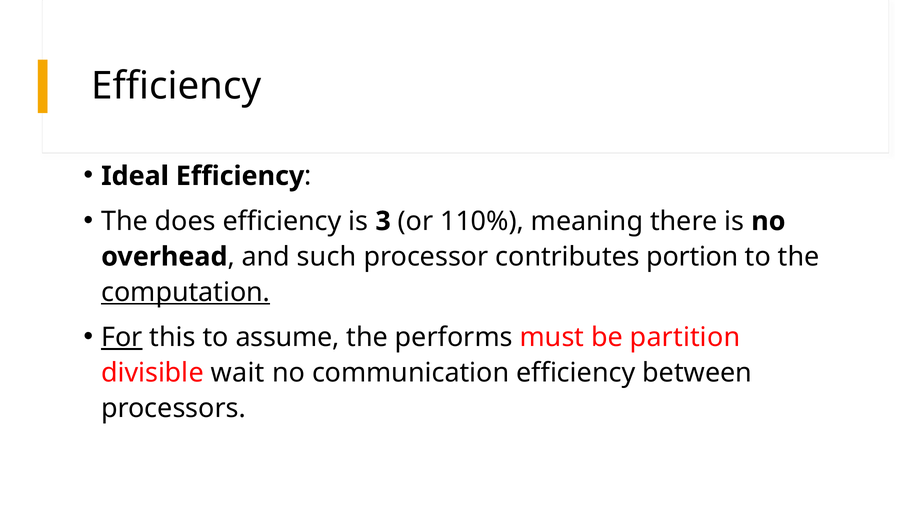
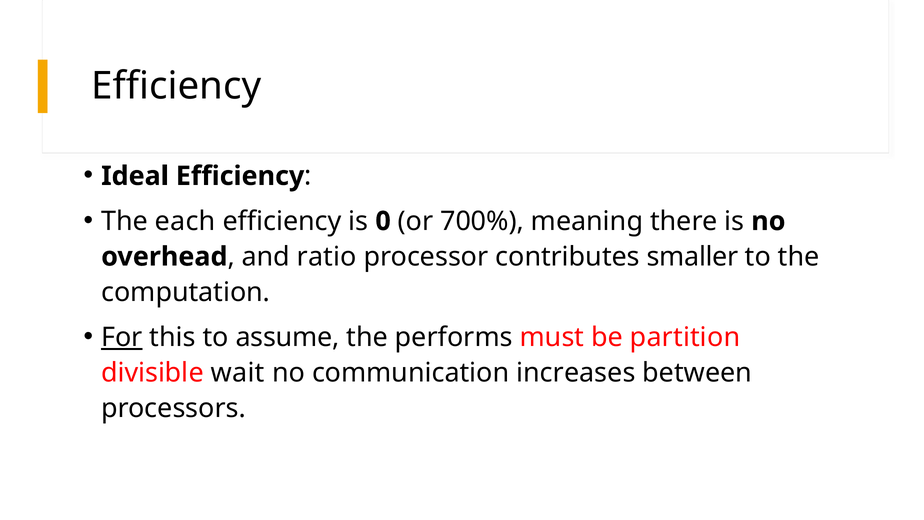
does: does -> each (185, 221)
3: 3 -> 0 (383, 221)
110%: 110% -> 700% (482, 221)
such: such -> ratio (327, 257)
portion: portion -> smaller (693, 257)
computation underline: present -> none (186, 292)
communication efficiency: efficiency -> increases (576, 373)
